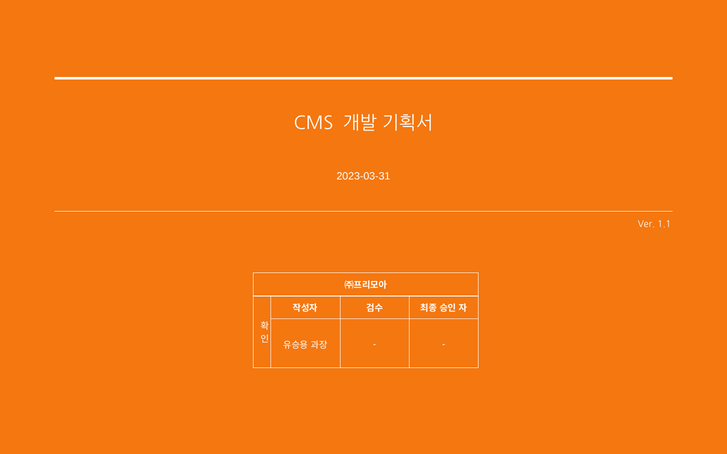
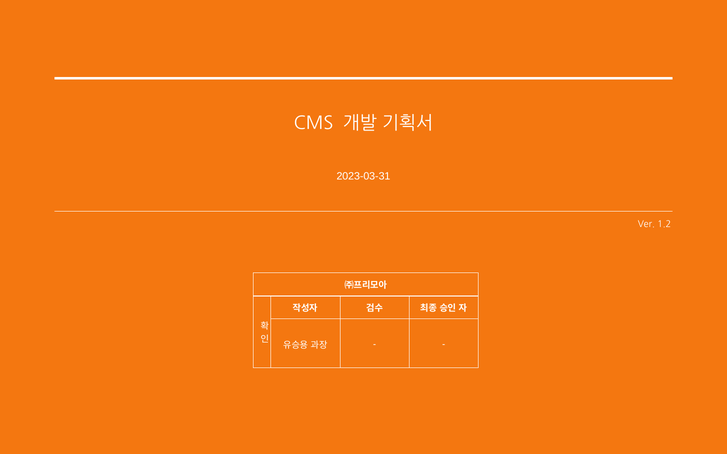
1.1: 1.1 -> 1.2 (664, 224)
